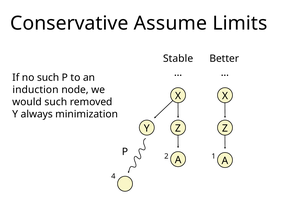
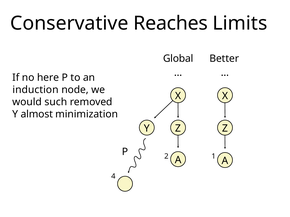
Assume: Assume -> Reaches (171, 23)
Stable: Stable -> Global (178, 59)
no such: such -> here (48, 78)
always: always -> almost (37, 114)
